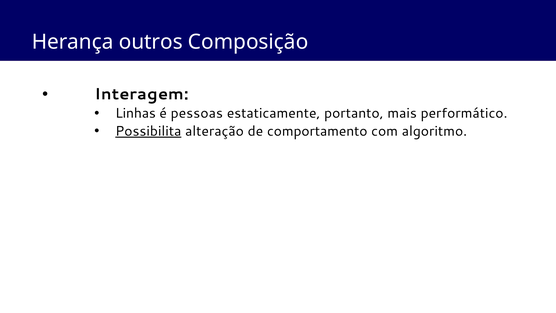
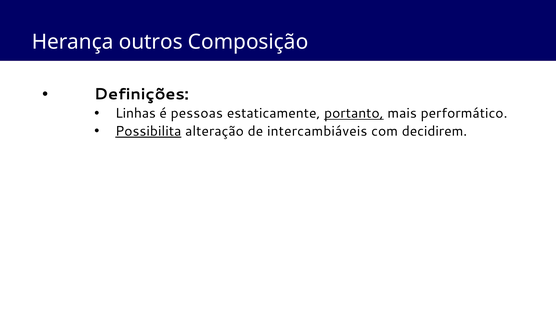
Interagem: Interagem -> Definições (142, 94)
portanto underline: none -> present (354, 113)
comportamento: comportamento -> intercambiáveis (317, 131)
algoritmo: algoritmo -> decidirem (434, 131)
